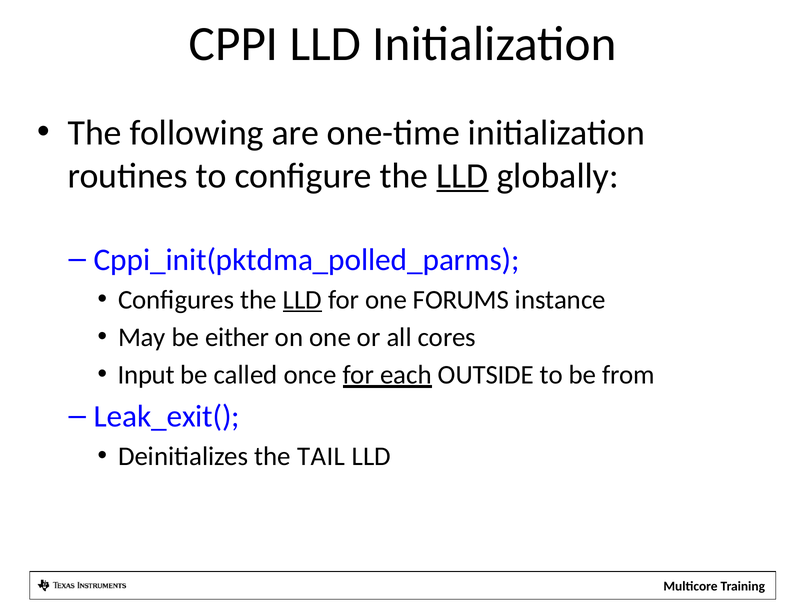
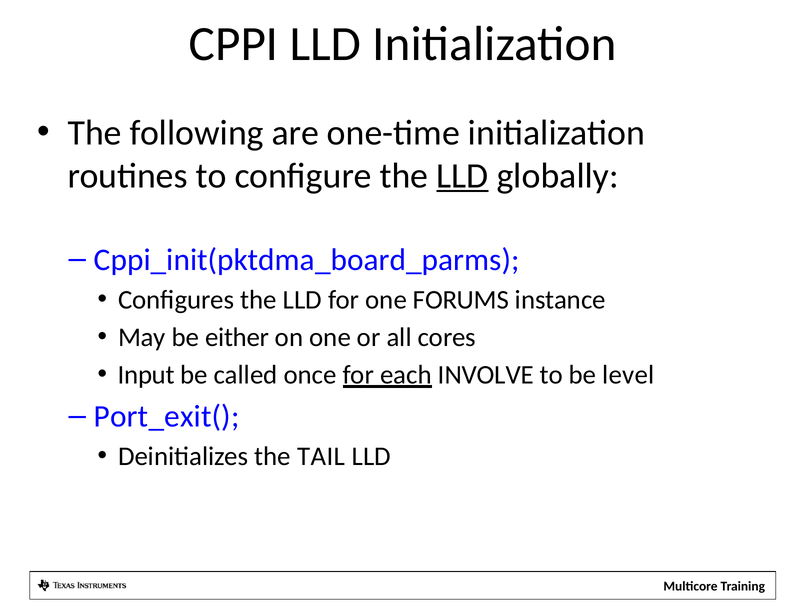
Cppi_init(pktdma_polled_parms: Cppi_init(pktdma_polled_parms -> Cppi_init(pktdma_board_parms (307, 259)
LLD underline: present -> none (302, 299)
OUTSIDE: OUTSIDE -> INVOLVE (486, 375)
from: from -> level (628, 375)
Leak_exit(: Leak_exit( -> Port_exit( (167, 416)
